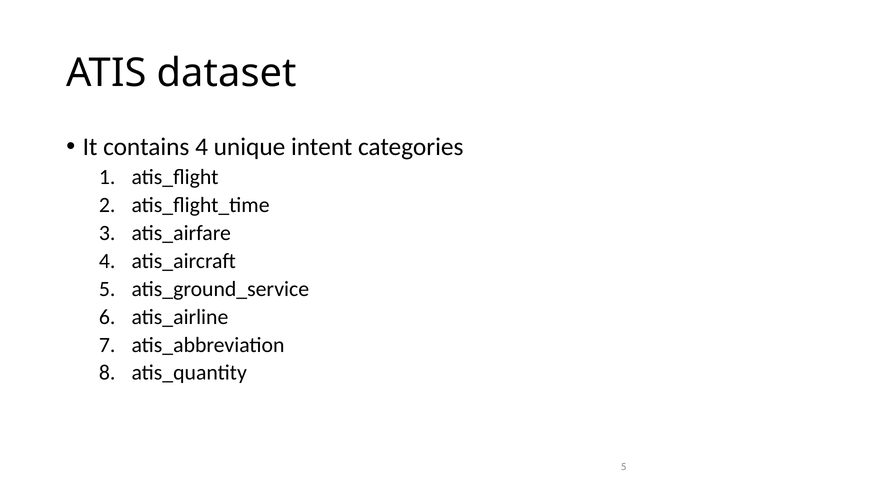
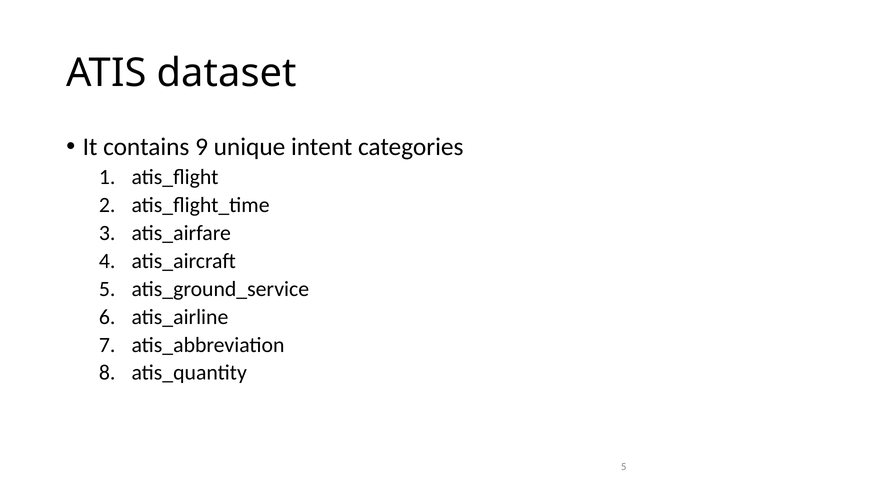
contains 4: 4 -> 9 (202, 147)
